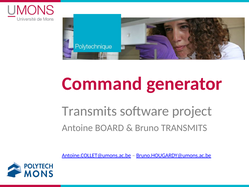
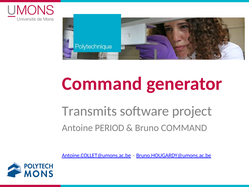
BOARD: BOARD -> PERIOD (110, 128)
Bruno TRANSMITS: TRANSMITS -> COMMAND (184, 128)
